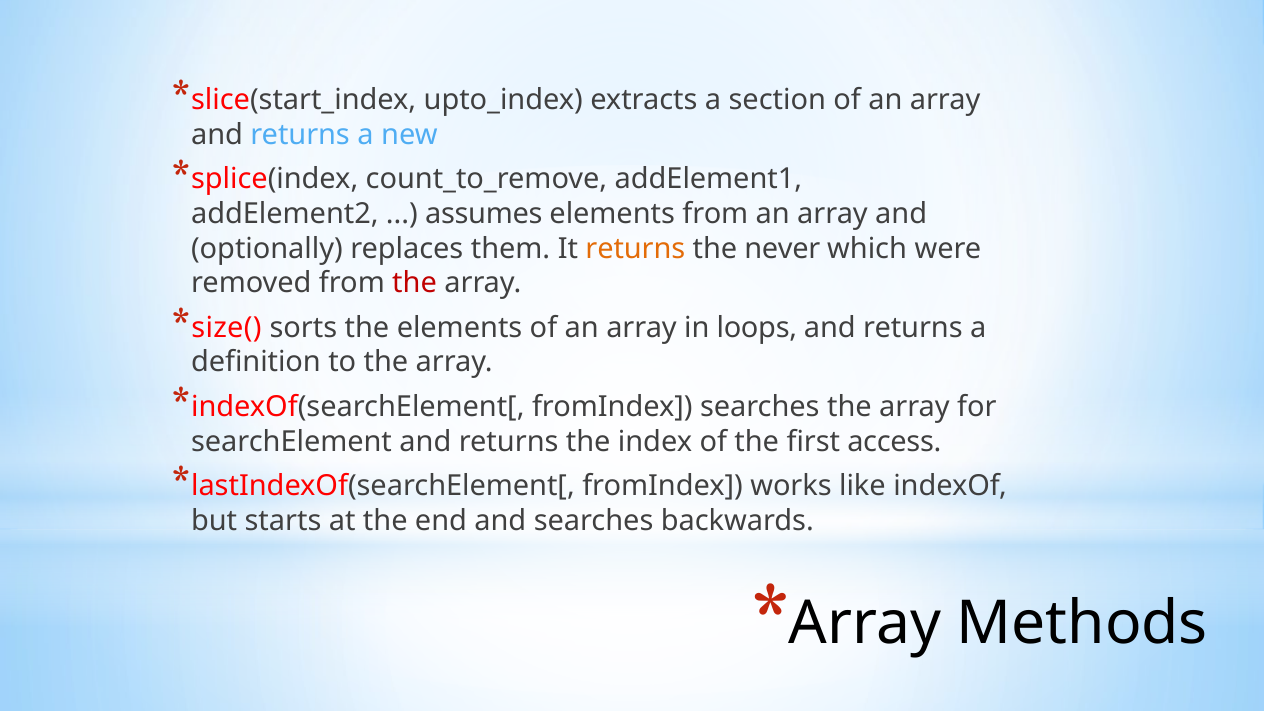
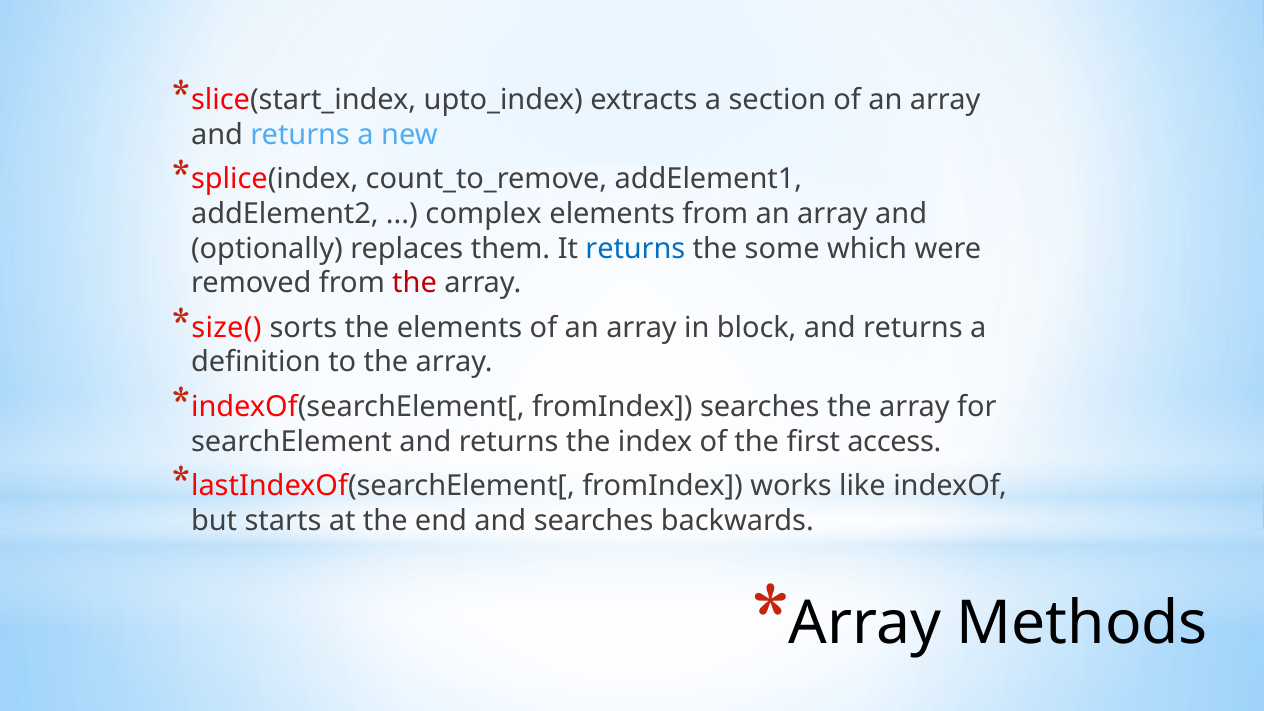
assumes: assumes -> complex (484, 214)
returns colour: orange -> blue (635, 249)
never: never -> some (782, 249)
loops: loops -> block (757, 328)
